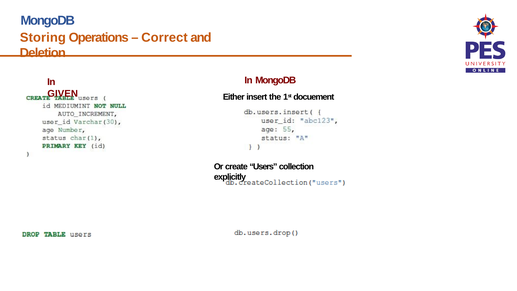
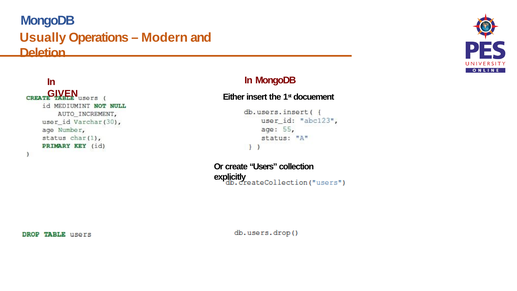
Storing: Storing -> Usually (43, 37)
Correct: Correct -> Modern (165, 37)
